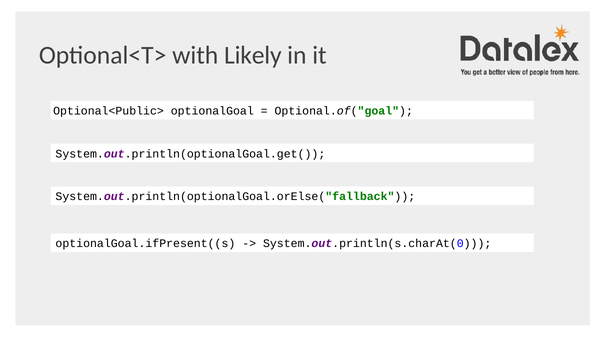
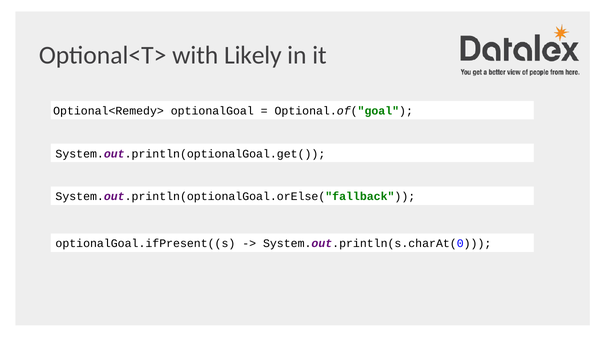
Optional<Public>: Optional<Public> -> Optional<Remedy> (109, 111)
